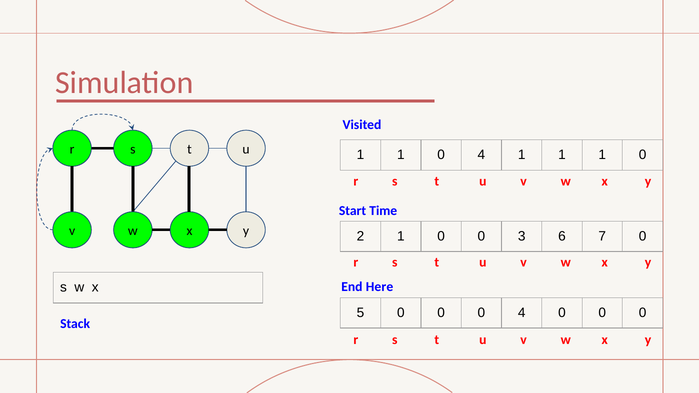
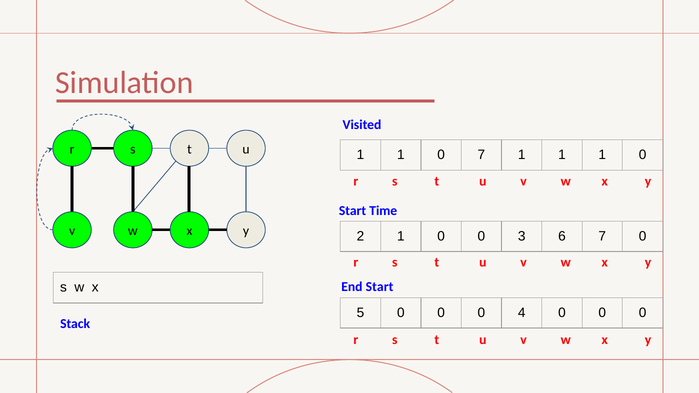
1 0 4: 4 -> 7 (481, 155)
End Here: Here -> Start (380, 287)
